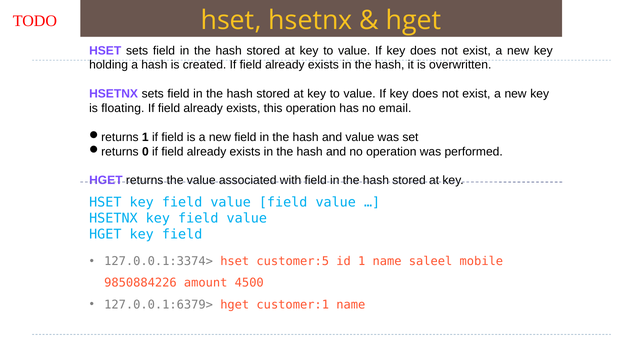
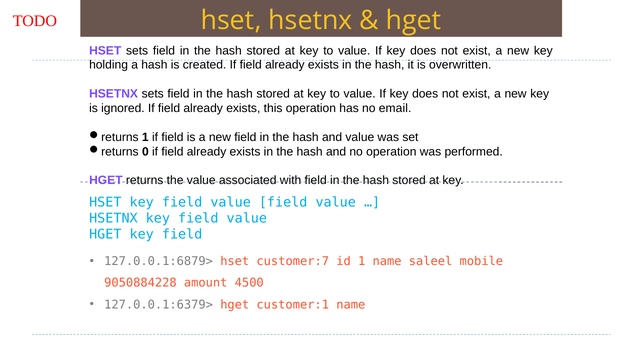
floating: floating -> ignored (123, 108)
127.0.0.1:3374>: 127.0.0.1:3374> -> 127.0.0.1:6879> (159, 262)
customer:5: customer:5 -> customer:7 (293, 262)
9850884226: 9850884226 -> 9050884228 (140, 284)
